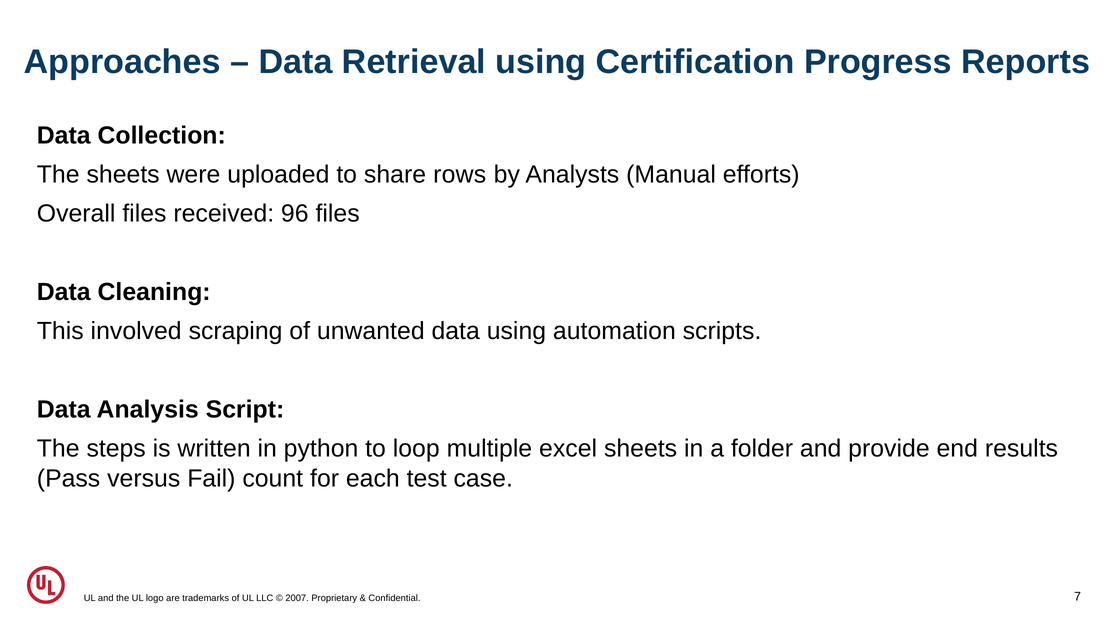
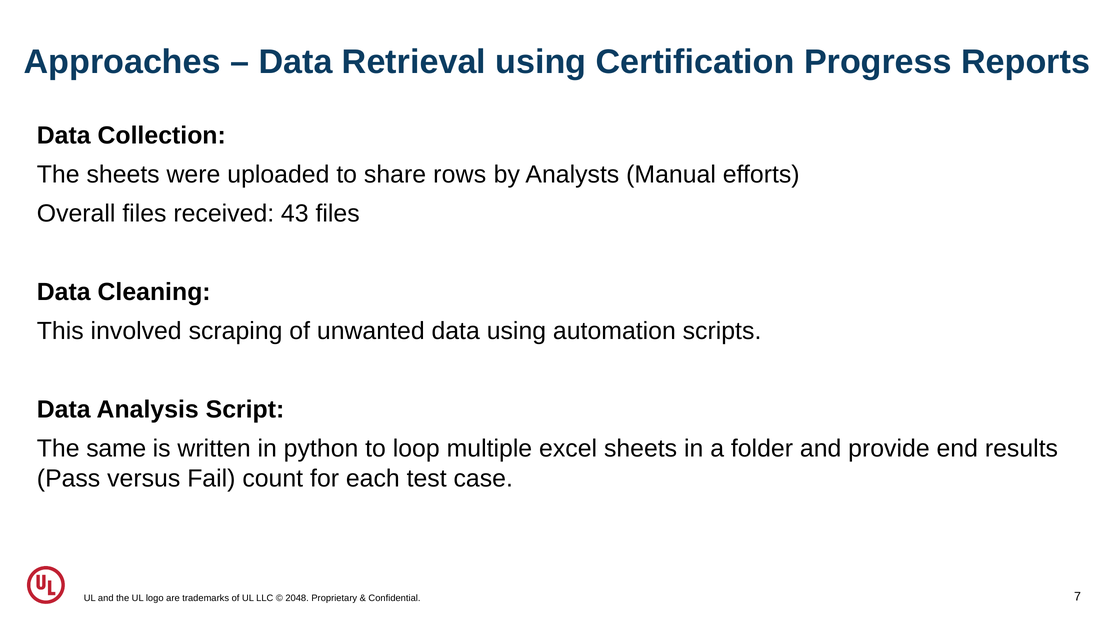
96: 96 -> 43 (295, 214)
steps: steps -> same (116, 449)
2007: 2007 -> 2048 (297, 598)
